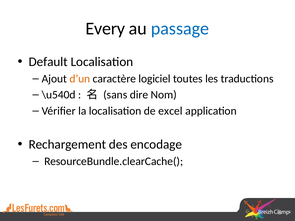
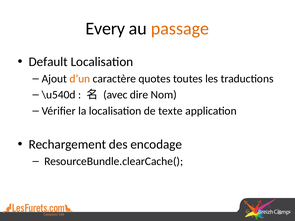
passage colour: blue -> orange (180, 29)
logiciel: logiciel -> quotes (155, 79)
sans: sans -> avec (115, 95)
excel: excel -> texte (170, 111)
